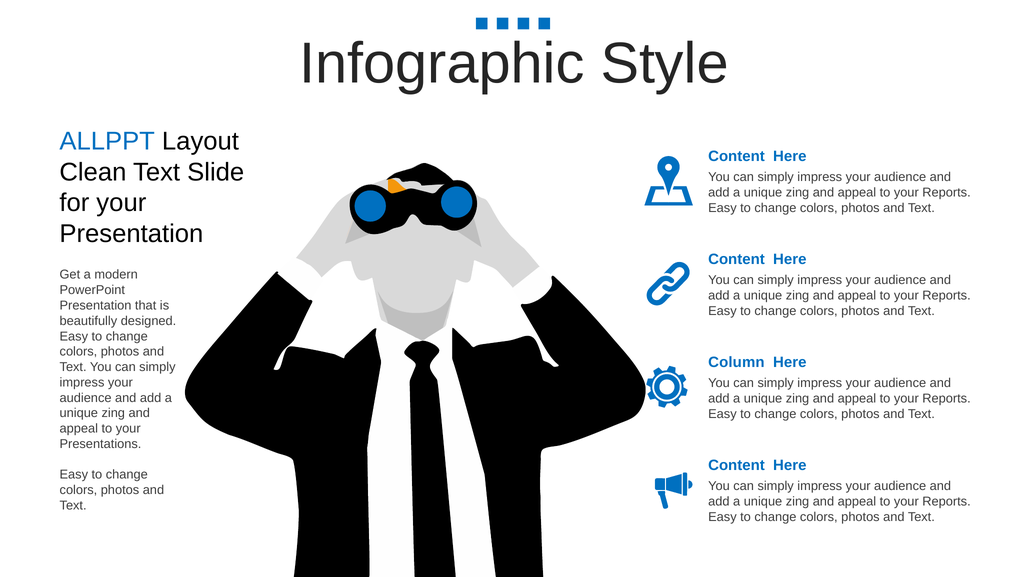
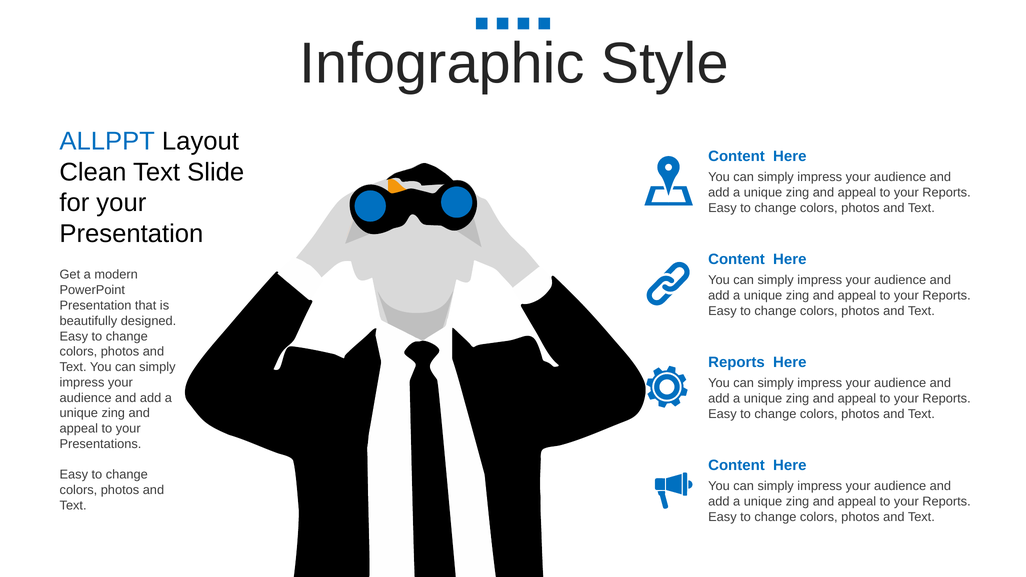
Column: Column -> Reports (736, 362)
